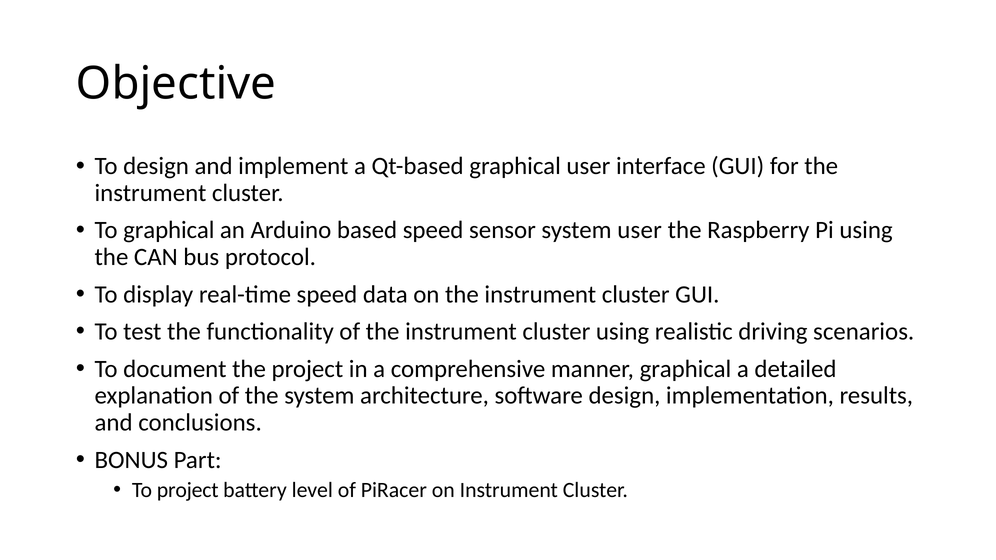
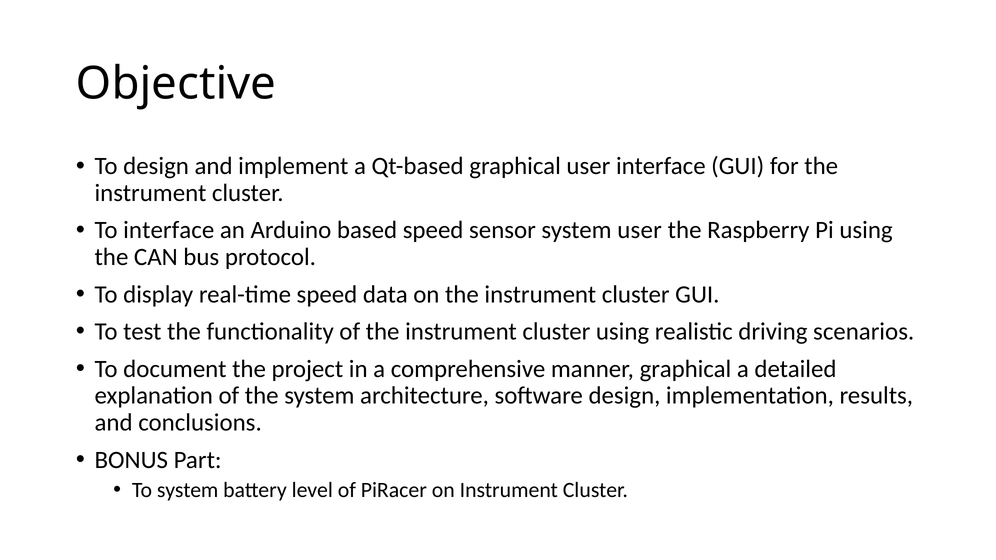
To graphical: graphical -> interface (169, 230)
To project: project -> system (188, 490)
